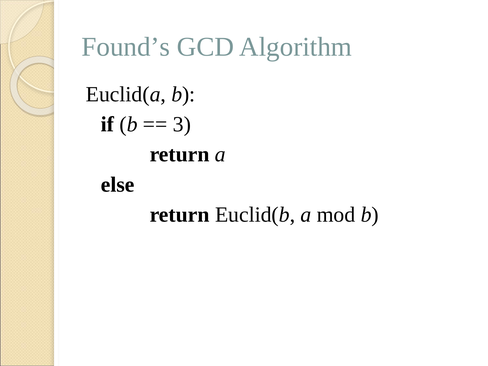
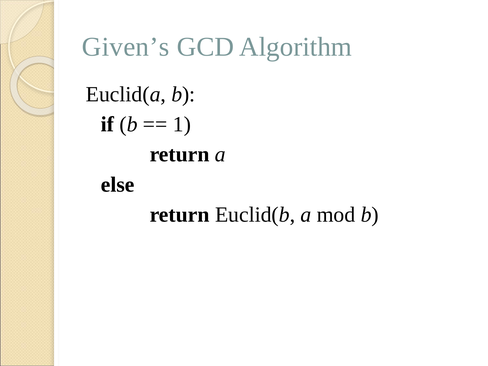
Found’s: Found’s -> Given’s (126, 47)
3: 3 -> 1 (182, 124)
